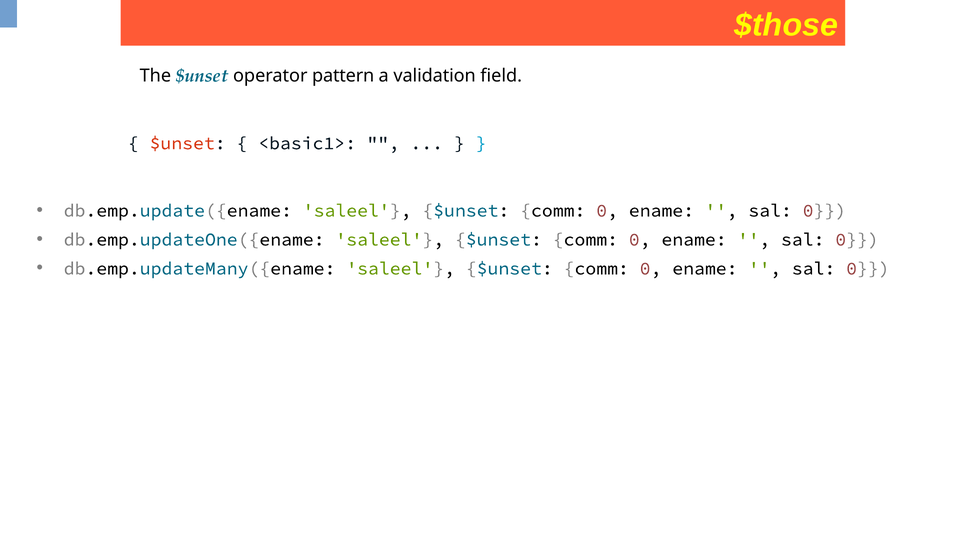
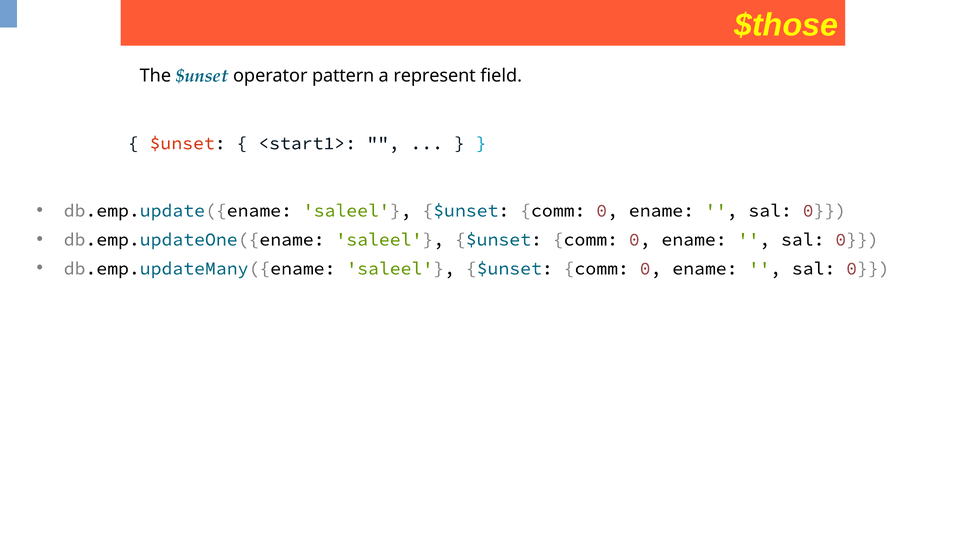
validation: validation -> represent (435, 76)
<basic1>: <basic1> -> <start1> (307, 143)
